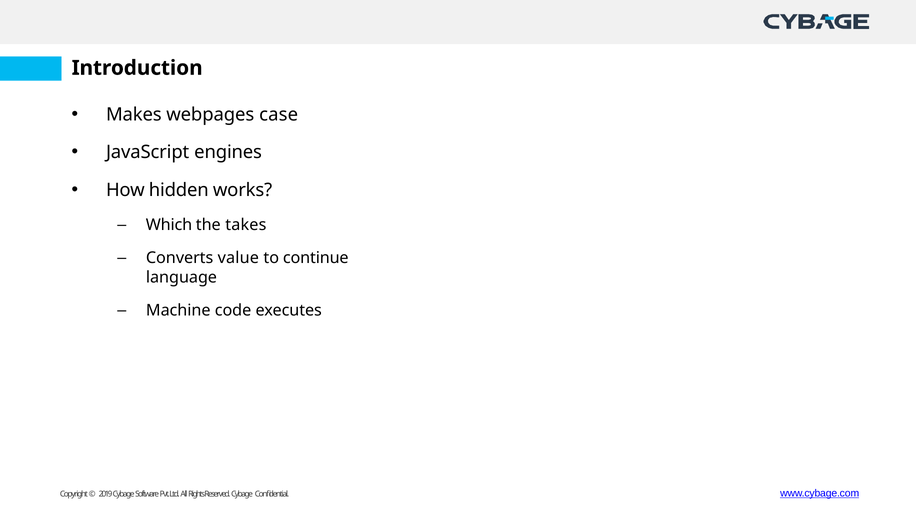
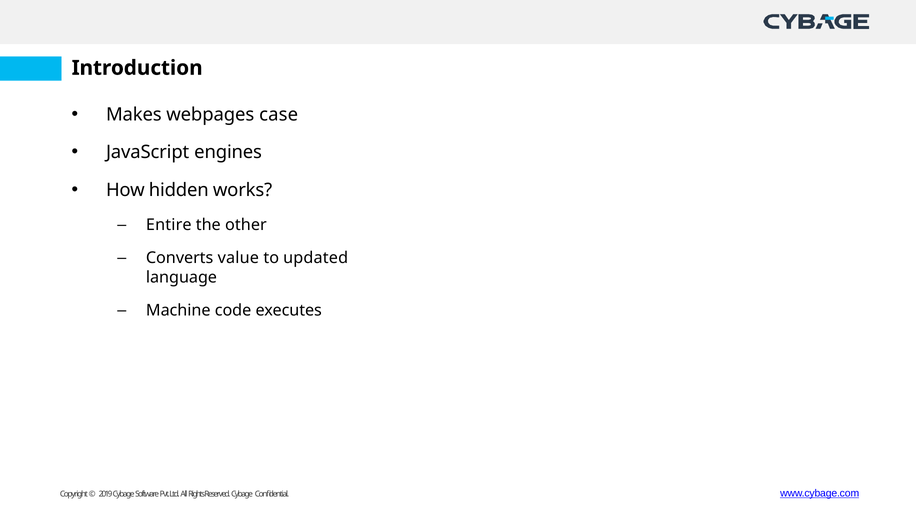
Which: Which -> Entire (169, 225)
takes: takes -> other (246, 225)
continue: continue -> updated (316, 258)
